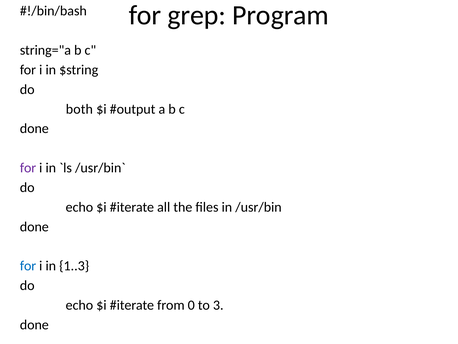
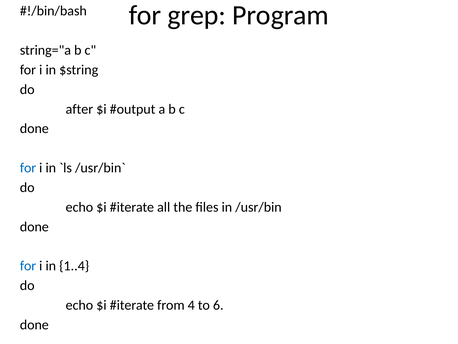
both: both -> after (79, 109)
for colour: purple -> blue (28, 168)
1..3: 1..3 -> 1..4 (74, 266)
0: 0 -> 4 (191, 305)
3: 3 -> 6 (218, 305)
